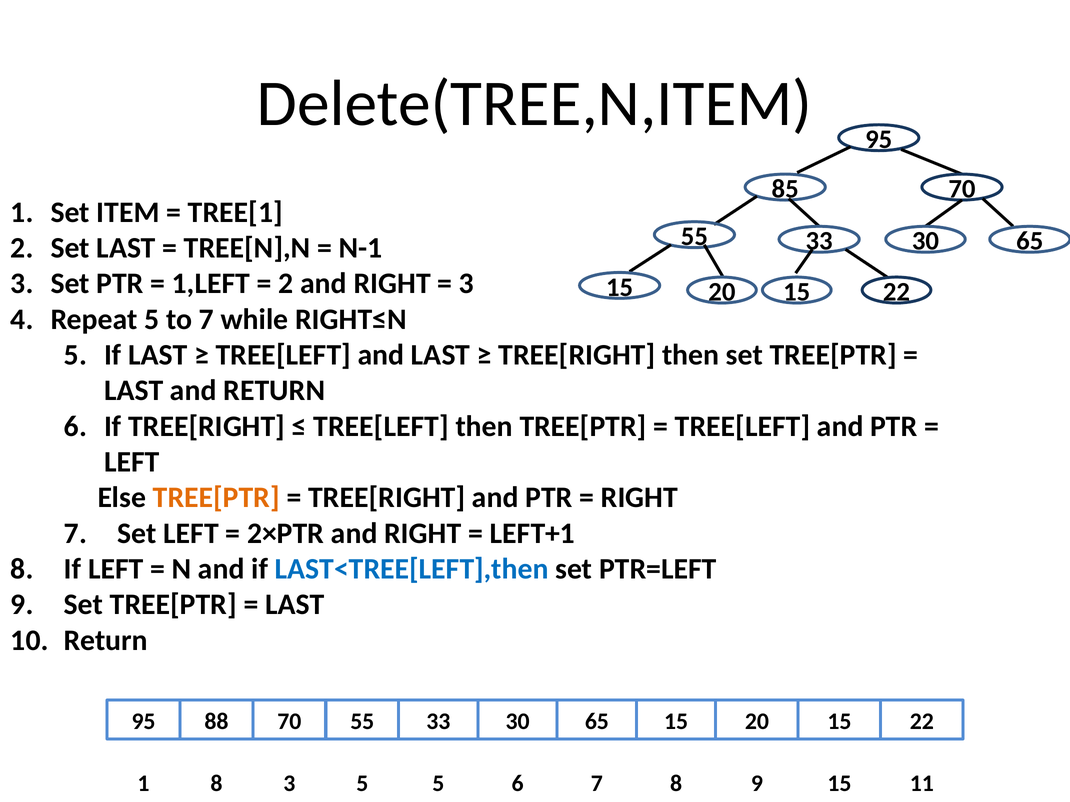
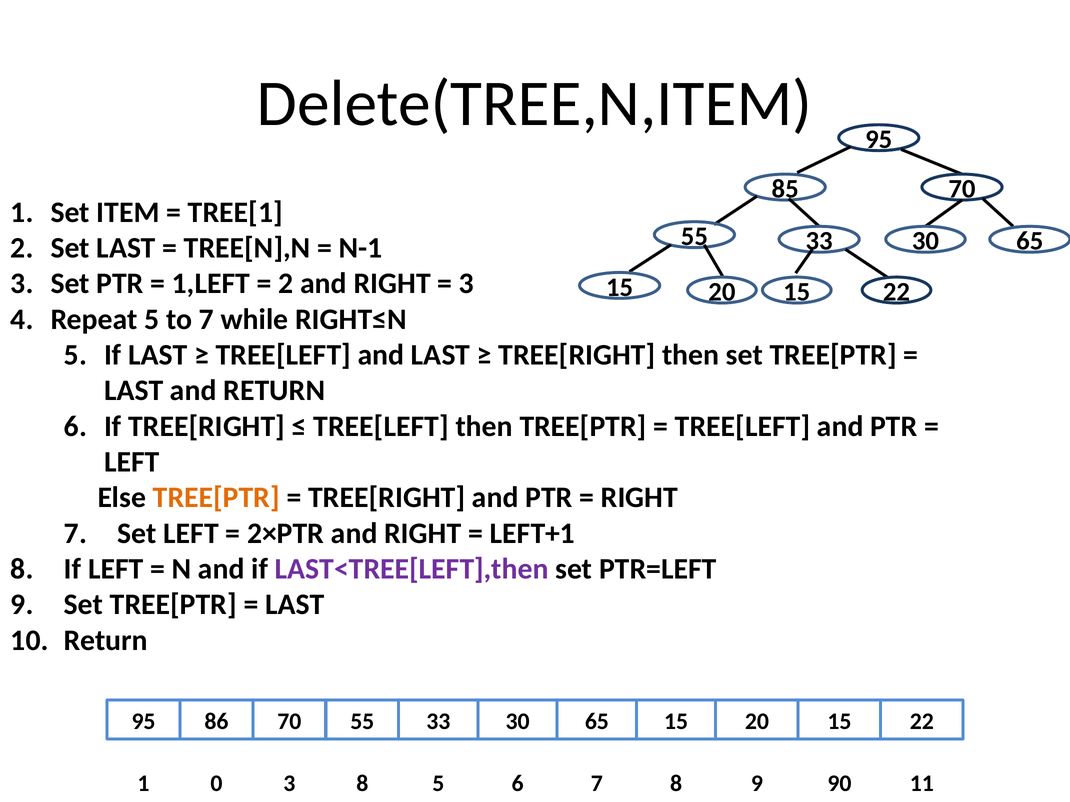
LAST<TREE[LEFT],then colour: blue -> purple (412, 569)
88: 88 -> 86 (216, 722)
1 8: 8 -> 0 (216, 784)
3 5: 5 -> 8 (362, 784)
9 15: 15 -> 90 (839, 784)
